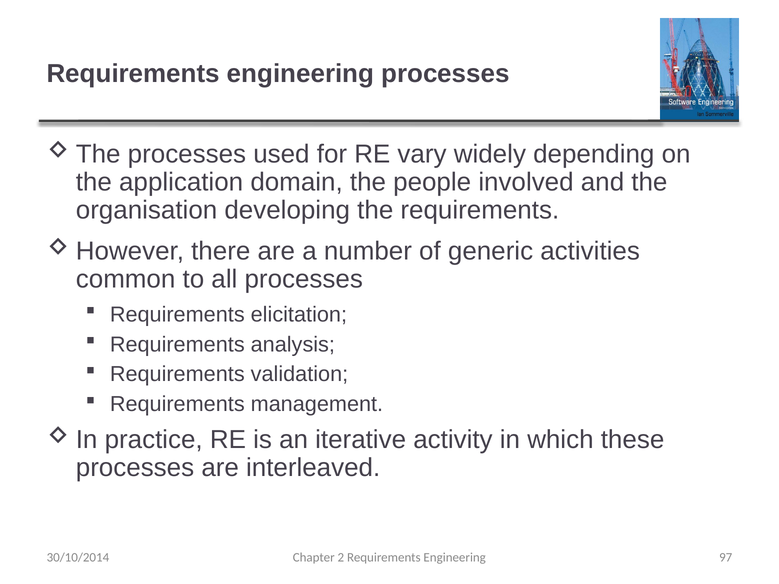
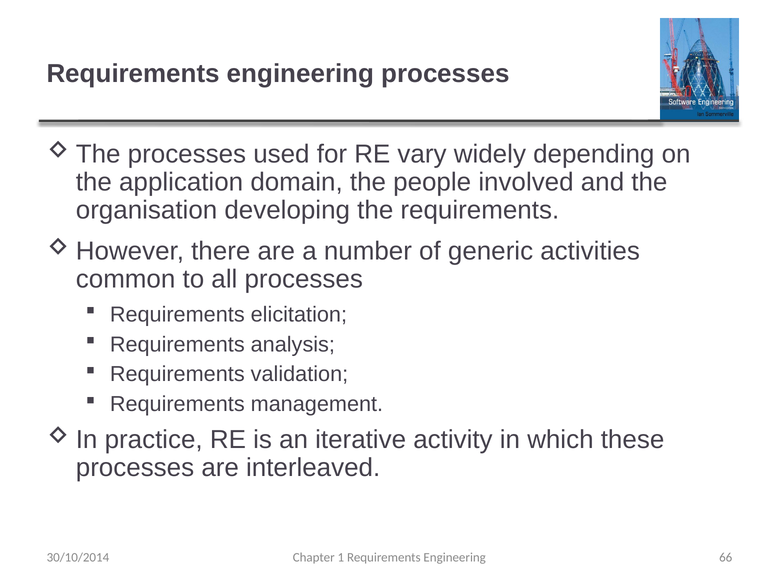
2: 2 -> 1 (341, 558)
97: 97 -> 66 (726, 558)
